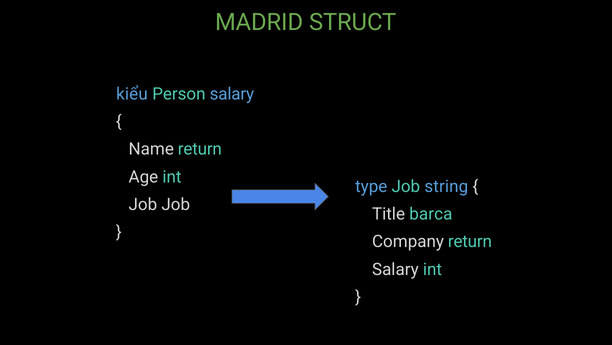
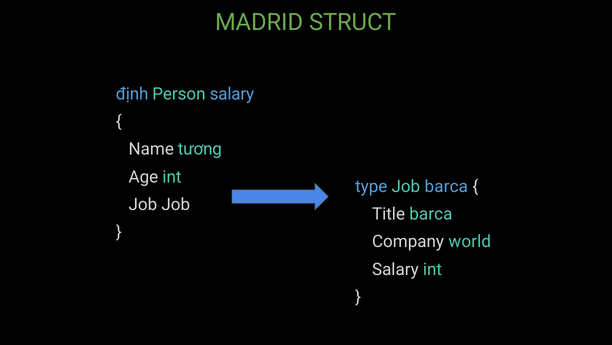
kiểu: kiểu -> định (132, 94)
Name return: return -> tương (200, 149)
Job string: string -> barca (446, 186)
Company return: return -> world (470, 241)
